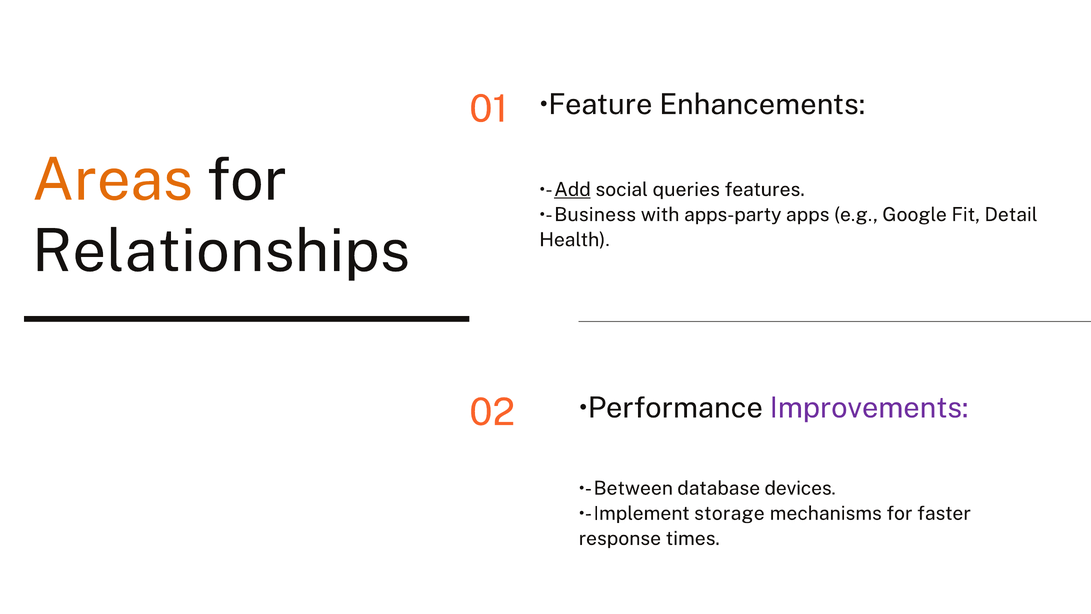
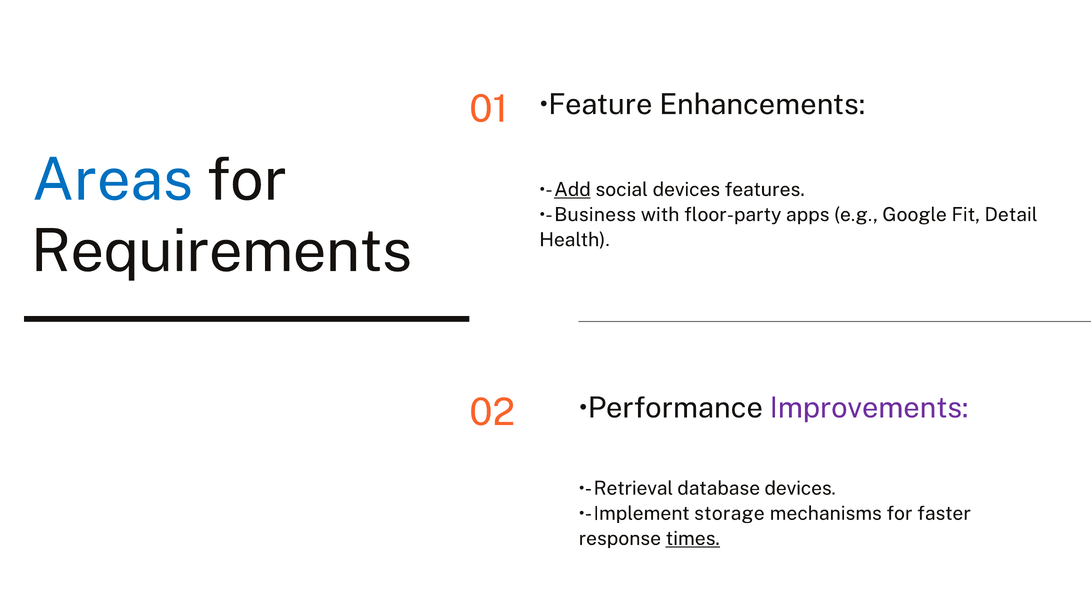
Areas colour: orange -> blue (113, 180)
social queries: queries -> devices (686, 189)
apps-party: apps-party -> floor-party (733, 215)
Relationships: Relationships -> Requirements (221, 251)
Between: Between -> Retrieval (633, 488)
times underline: none -> present (693, 538)
